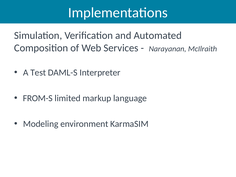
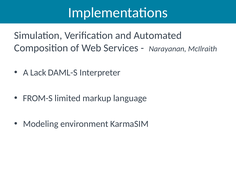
Test: Test -> Lack (38, 73)
